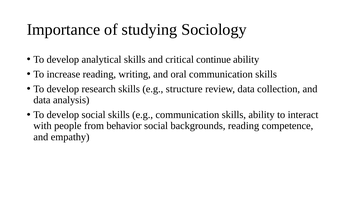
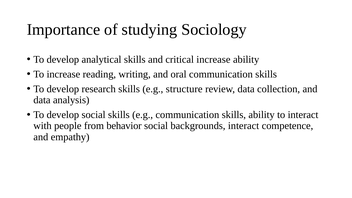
critical continue: continue -> increase (213, 59)
backgrounds reading: reading -> interact (244, 126)
